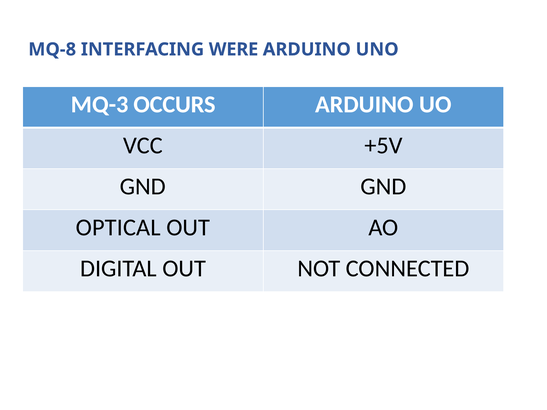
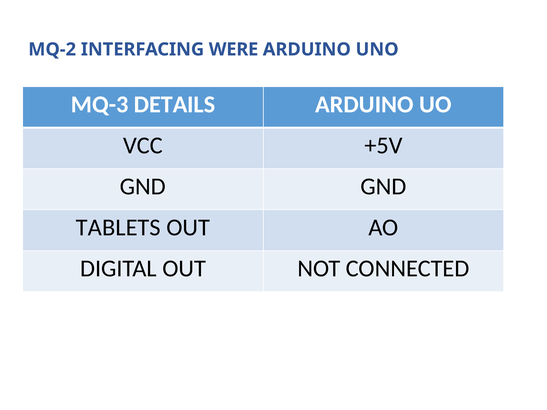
MQ-8: MQ-8 -> MQ-2 (52, 49)
OCCURS: OCCURS -> DETAILS (175, 104)
OPTICAL: OPTICAL -> TABLETS (118, 228)
